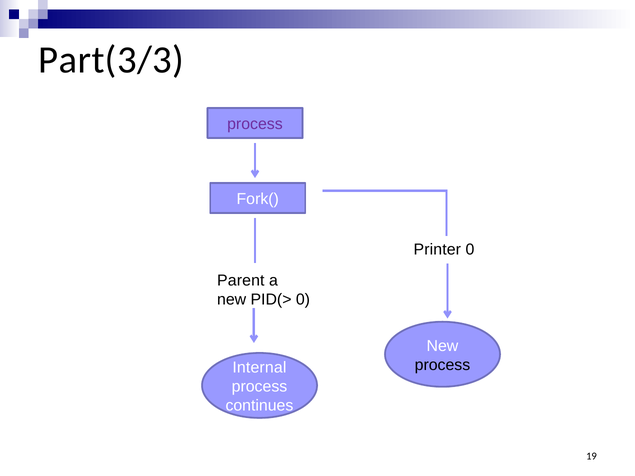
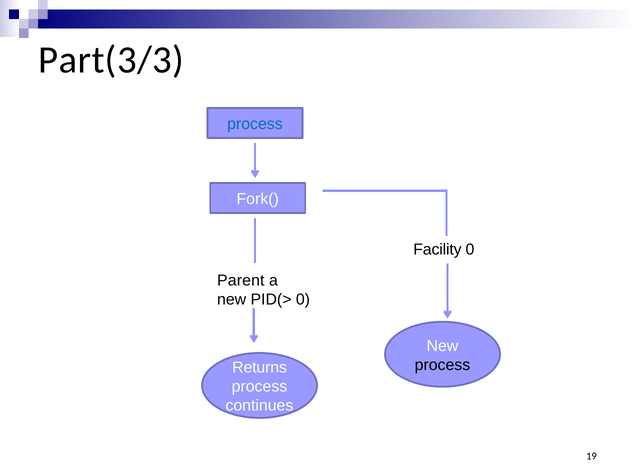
process colour: purple -> blue (255, 124)
Printer: Printer -> Facility (437, 250)
Internal: Internal -> Returns (260, 368)
